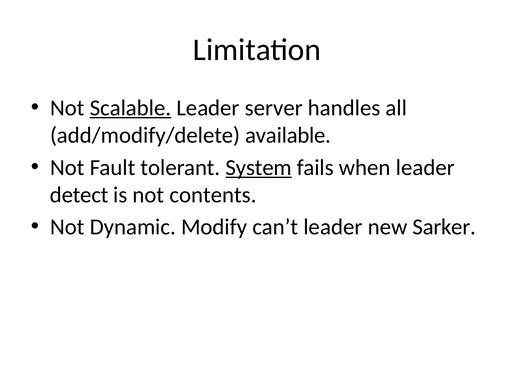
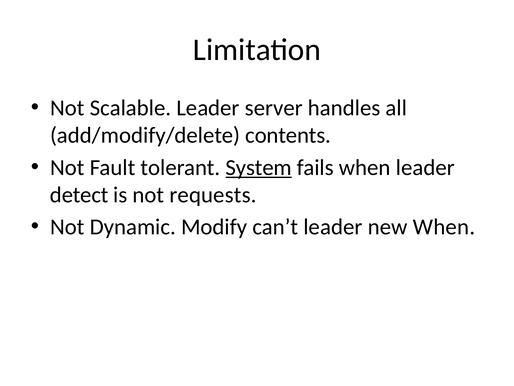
Scalable underline: present -> none (130, 108)
available: available -> contents (288, 135)
contents: contents -> requests (213, 195)
new Sarker: Sarker -> When (444, 227)
